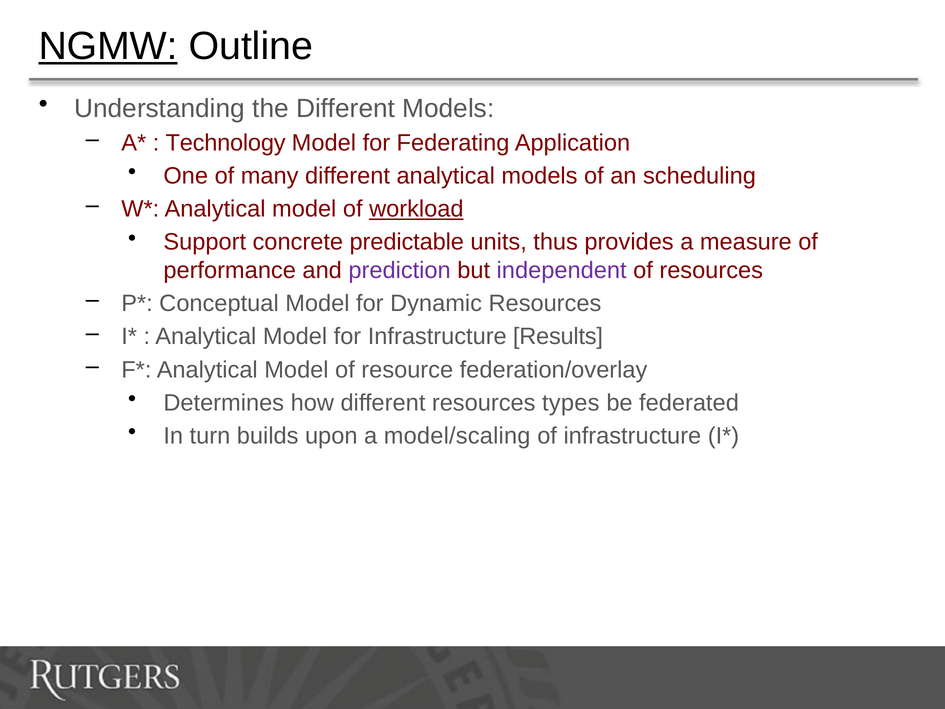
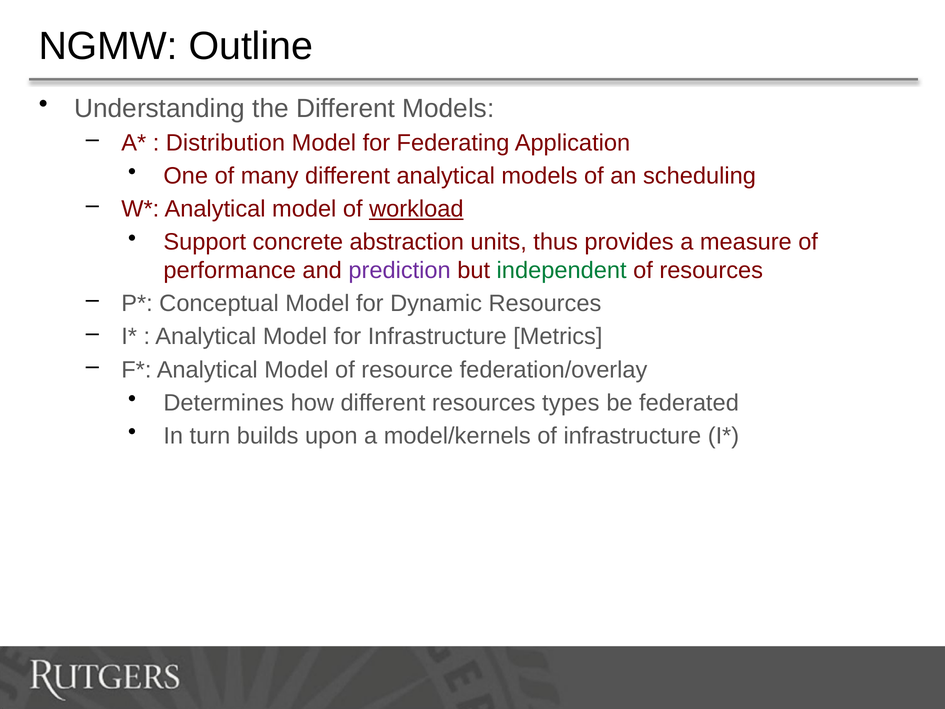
NGMW underline: present -> none (108, 46)
Technology: Technology -> Distribution (225, 143)
predictable: predictable -> abstraction (407, 242)
independent colour: purple -> green (562, 270)
Results: Results -> Metrics (558, 336)
model/scaling: model/scaling -> model/kernels (457, 436)
